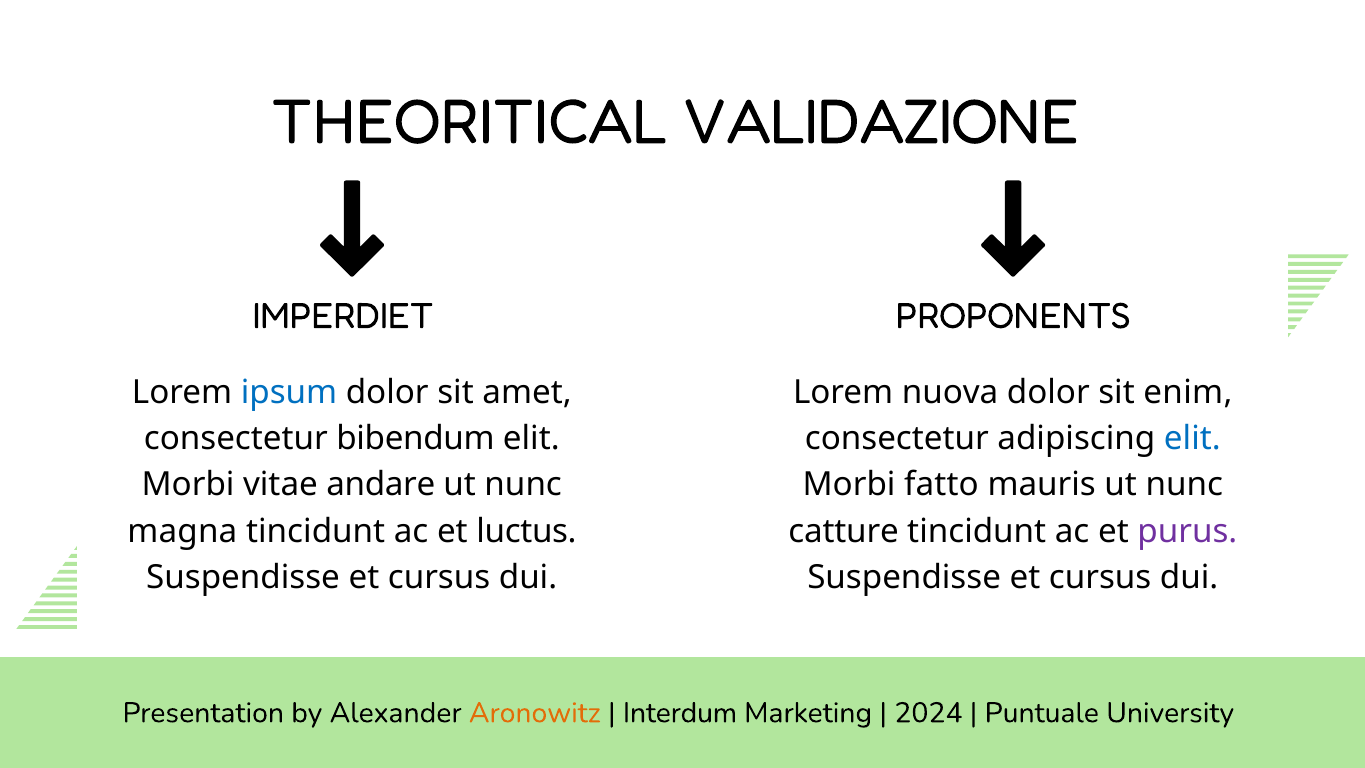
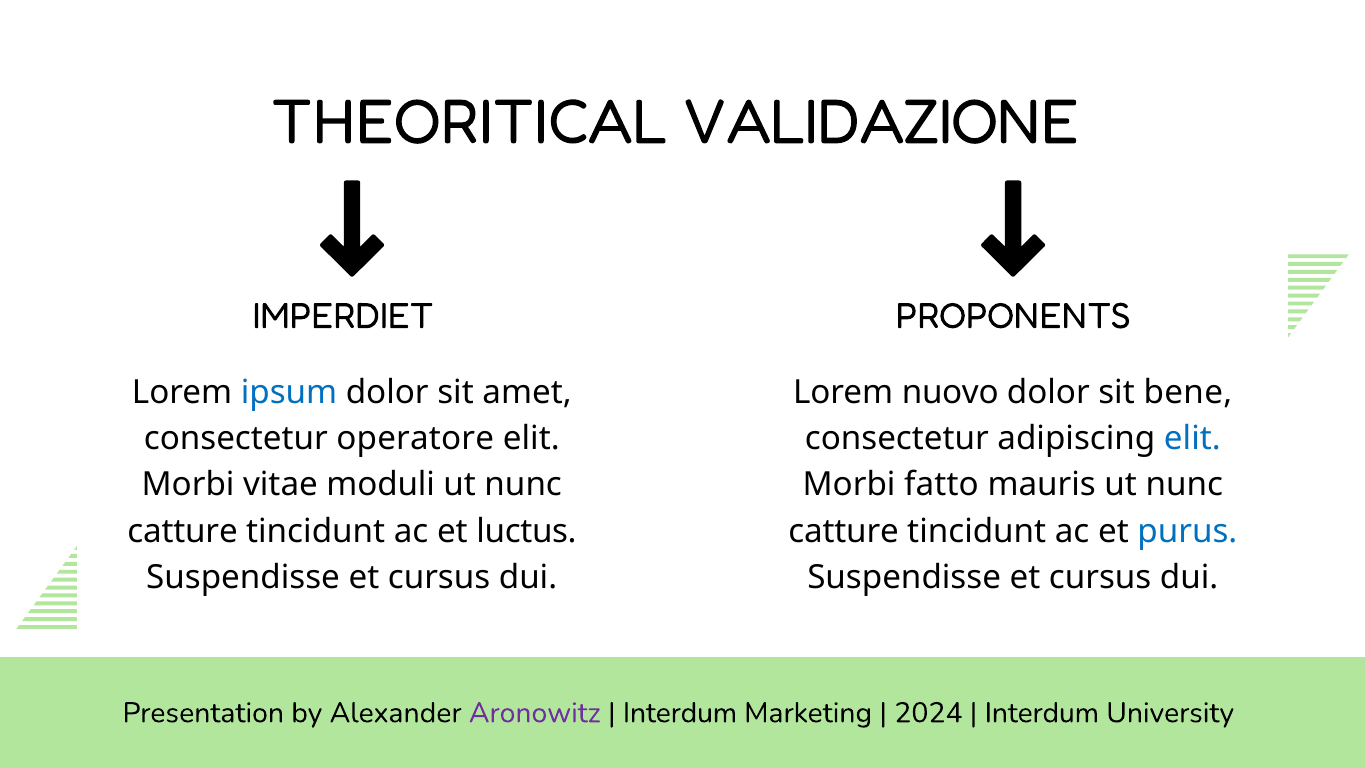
nuova: nuova -> nuovo (950, 392)
enim: enim -> bene (1188, 392)
bibendum: bibendum -> operatore (415, 438)
andare: andare -> moduli (381, 485)
magna: magna -> catture (183, 531)
purus colour: purple -> blue (1187, 531)
Aronowitz colour: orange -> purple (535, 713)
Puntuale: Puntuale -> Interdum (1042, 713)
